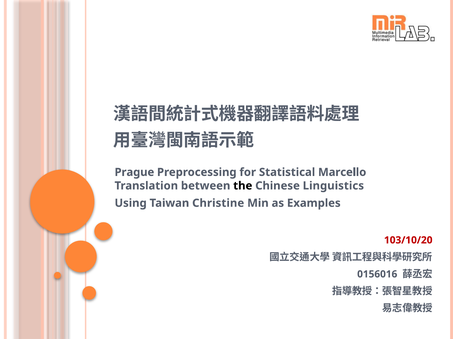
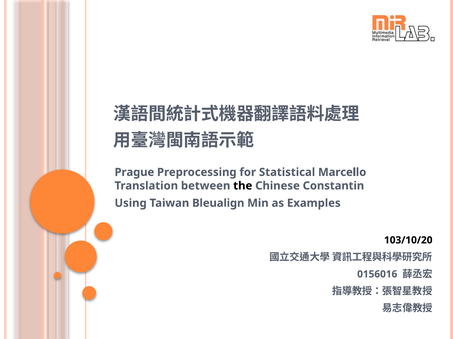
Linguistics: Linguistics -> Constantin (333, 186)
Christine: Christine -> Bleualign (218, 204)
103/10/20 colour: red -> black (408, 241)
